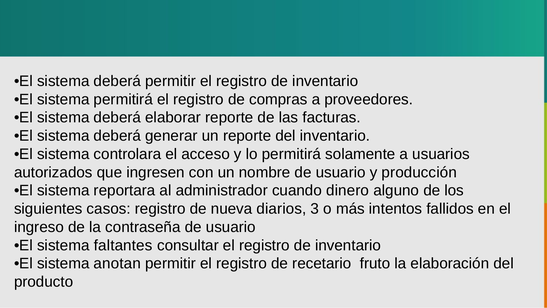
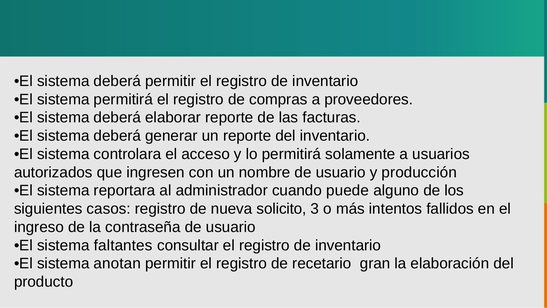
dinero: dinero -> puede (348, 190)
diarios: diarios -> solicito (282, 209)
fruto: fruto -> gran (375, 263)
